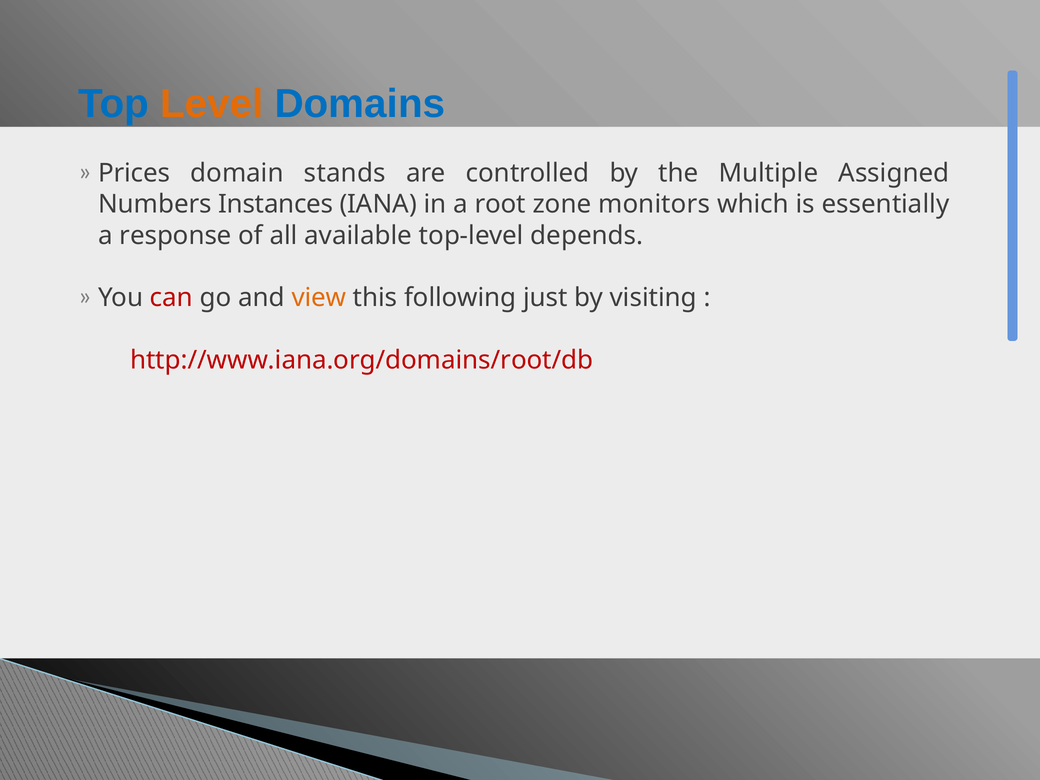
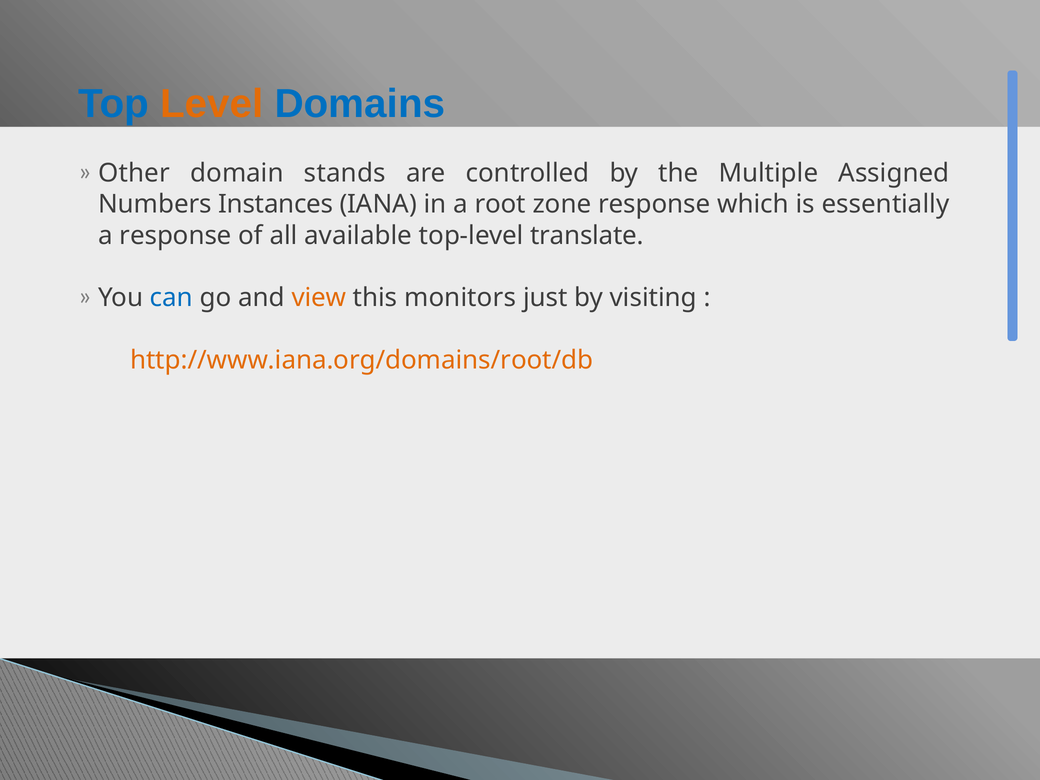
Prices: Prices -> Other (134, 173)
zone monitors: monitors -> response (654, 204)
depends: depends -> translate (587, 235)
can colour: red -> blue (171, 298)
following: following -> monitors (460, 298)
http://www.iana.org/domains/root/db colour: red -> orange (362, 360)
